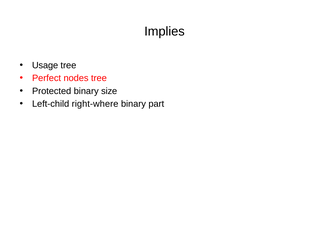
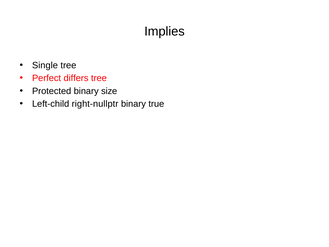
Usage: Usage -> Single (45, 65)
nodes: nodes -> differs (76, 78)
right-where: right-where -> right-nullptr (95, 104)
part: part -> true (156, 104)
